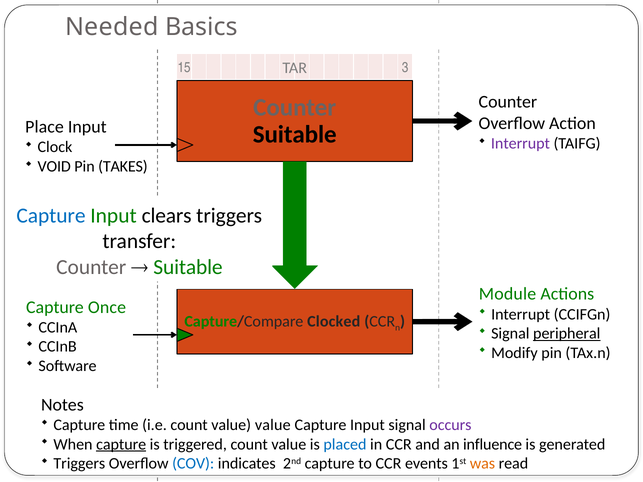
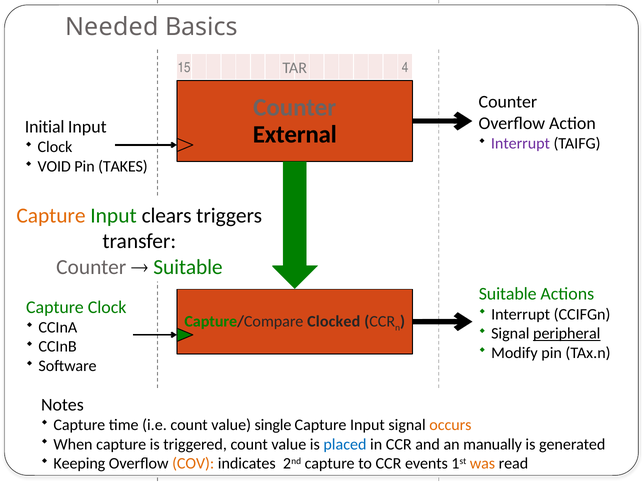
3: 3 -> 4 (405, 68)
Place: Place -> Initial (45, 127)
Suitable: Suitable -> External (295, 134)
Capture colour: blue -> orange (51, 216)
Module: Module -> Suitable (508, 294)
Capture Once: Once -> Clock (107, 307)
value value: value -> single (273, 425)
occurs colour: purple -> orange (450, 425)
capture underline: present -> none (121, 444)
influence: influence -> manually (493, 444)
Triggers: Triggers -> Keeping (79, 464)
COV colour: blue -> orange (193, 464)
